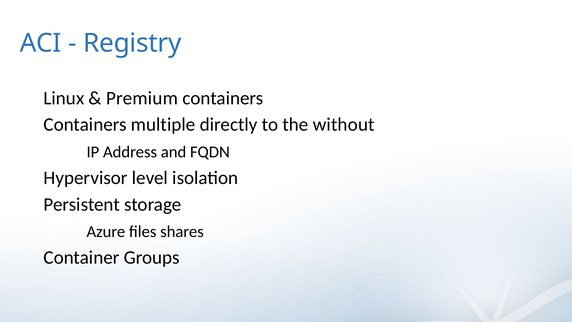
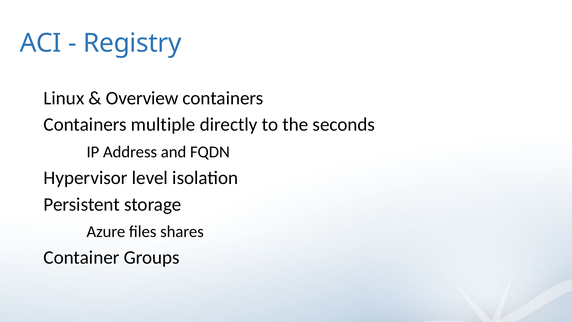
Premium: Premium -> Overview (142, 98)
without: without -> seconds (344, 125)
